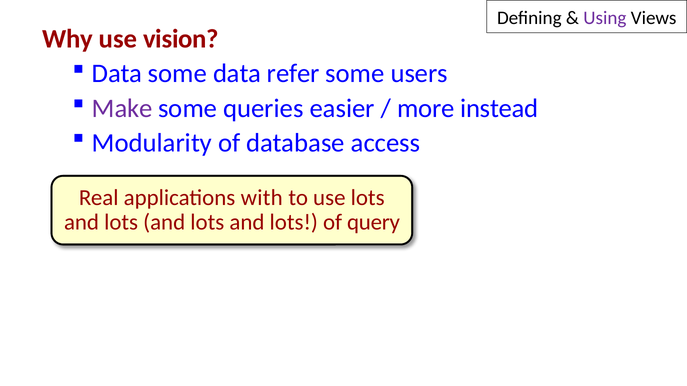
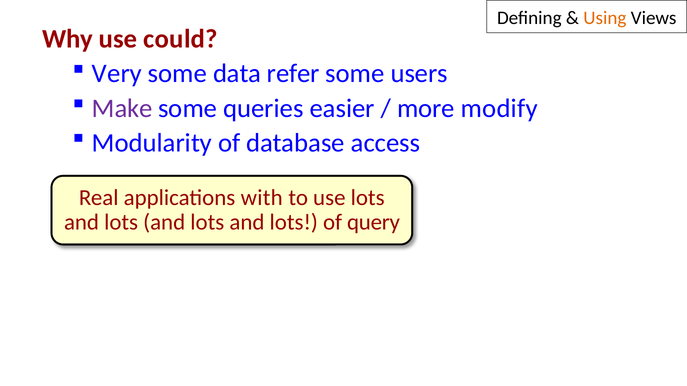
Using colour: purple -> orange (605, 18)
vision: vision -> could (181, 39)
Data: Data -> Very (117, 74)
instead: instead -> modify (499, 108)
